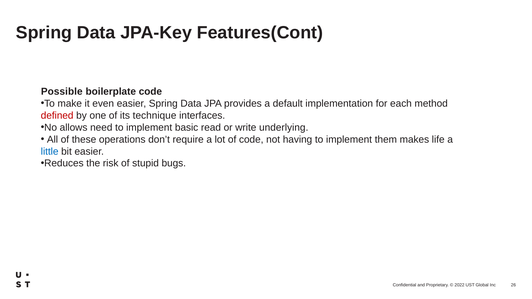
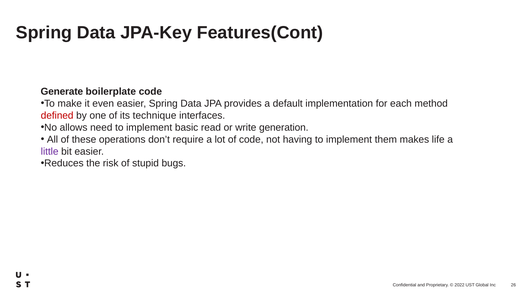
Possible: Possible -> Generate (62, 92)
underlying: underlying -> generation (284, 128)
little colour: blue -> purple (50, 152)
